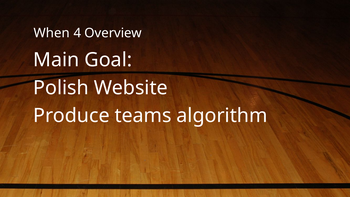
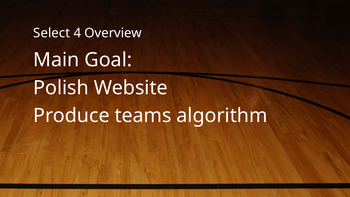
When: When -> Select (52, 33)
